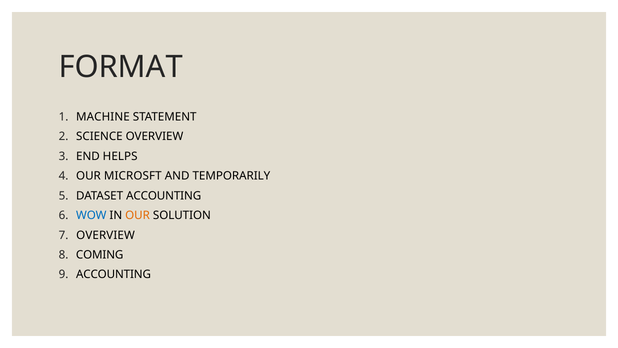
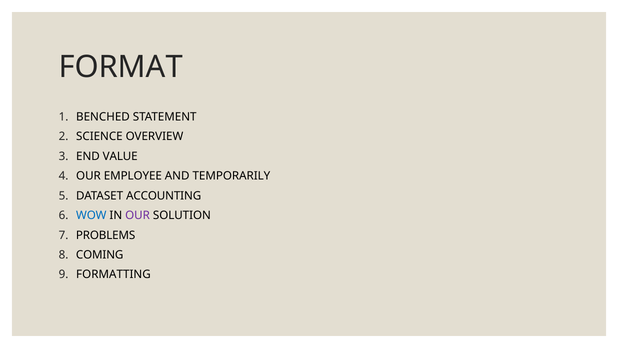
MACHINE: MACHINE -> BENCHED (103, 117)
HELPS: HELPS -> VALUE (120, 156)
MICROSFT: MICROSFT -> EMPLOYEE (133, 176)
OUR colour: orange -> purple (138, 215)
OVERVIEW: OVERVIEW -> PROBLEMS (106, 235)
ACCOUNTING: ACCOUNTING -> FORMATTING (113, 274)
